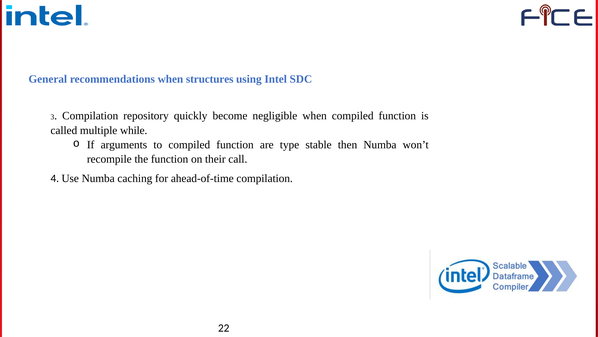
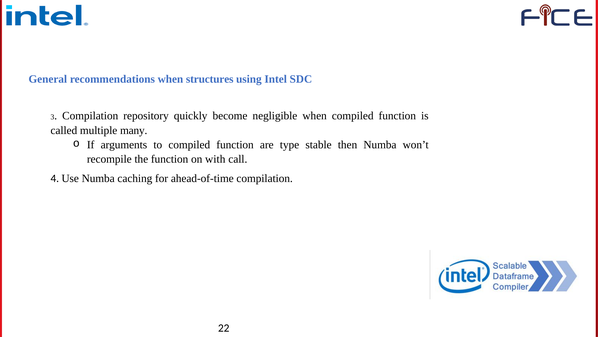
while: while -> many (134, 130)
their: their -> with (215, 159)
